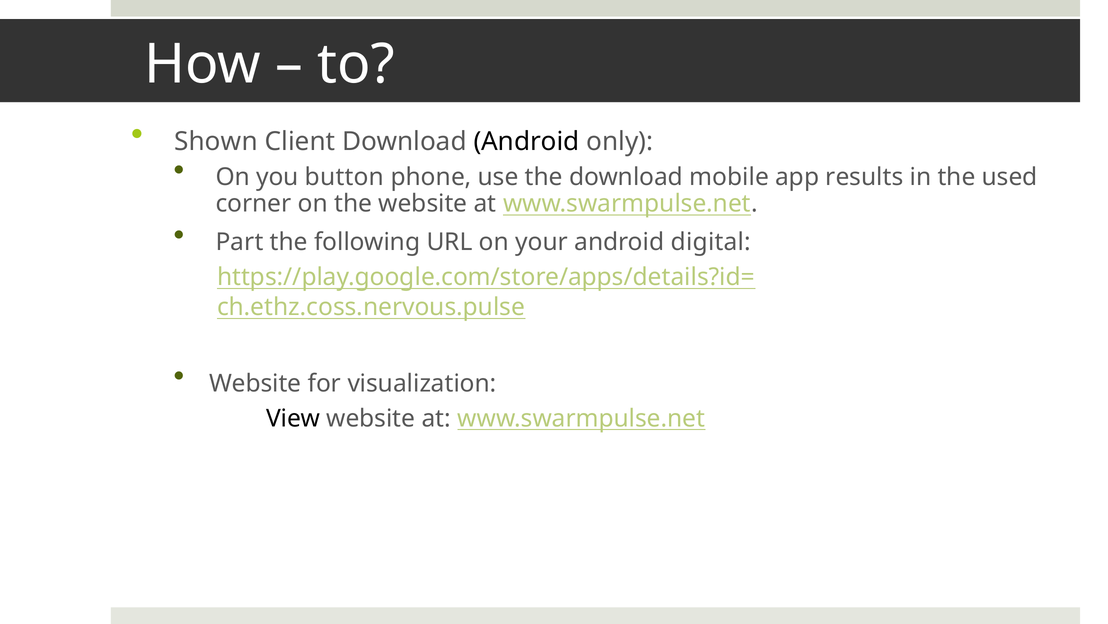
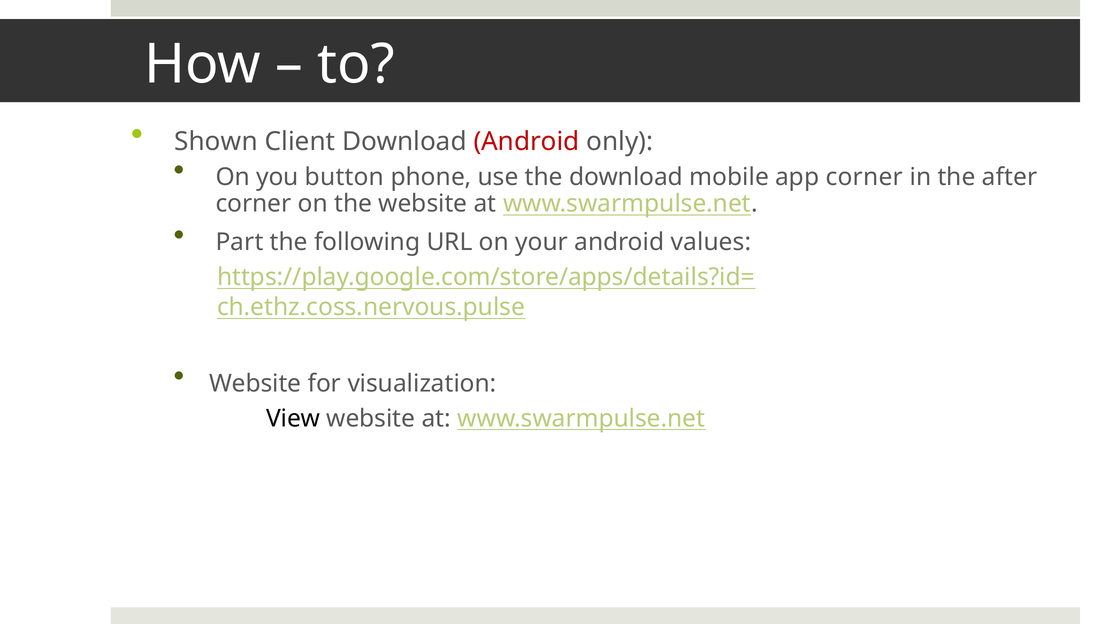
Android colour: black -> red (526, 142)
app results: results -> corner (864, 177)
used: used -> after (1010, 177)
digital: digital -> values (711, 242)
